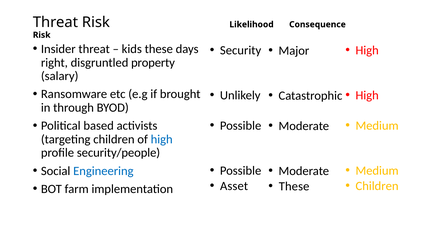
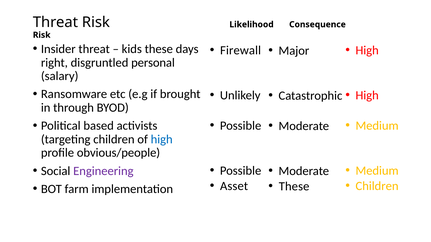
Security: Security -> Firewall (241, 50)
property: property -> personal (153, 63)
security/people: security/people -> obvious/people (119, 153)
Engineering colour: blue -> purple (103, 171)
